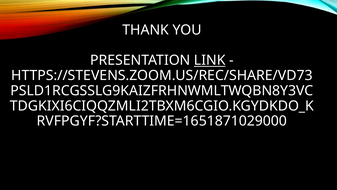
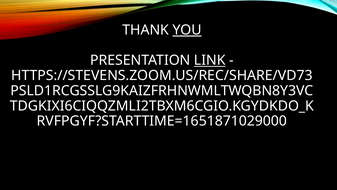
YOU underline: none -> present (187, 30)
